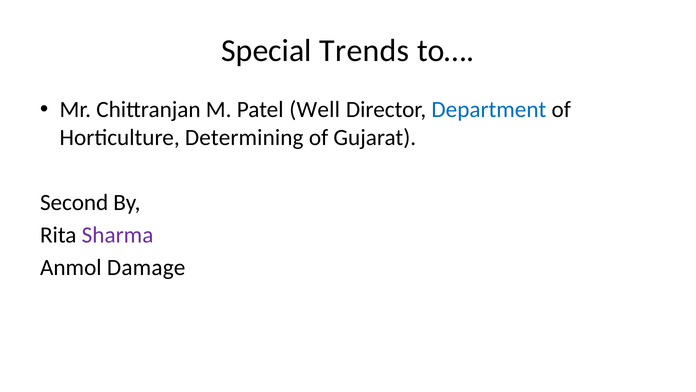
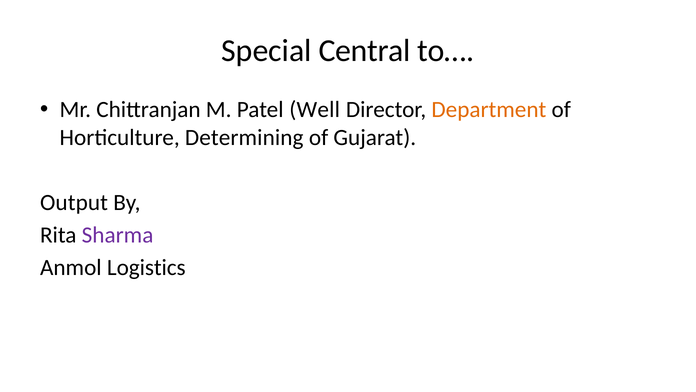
Trends: Trends -> Central (365, 51)
Department colour: blue -> orange (489, 110)
Second: Second -> Output (74, 202)
Damage: Damage -> Logistics (146, 267)
